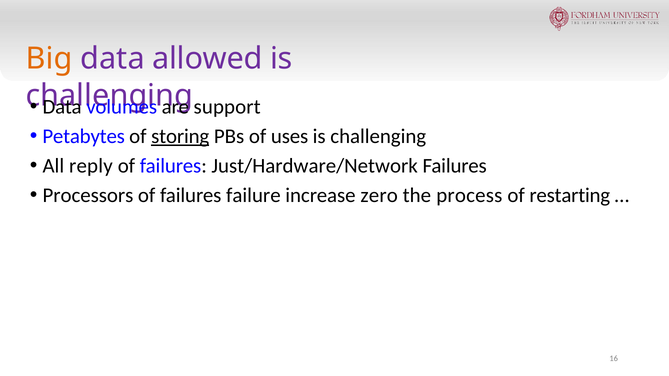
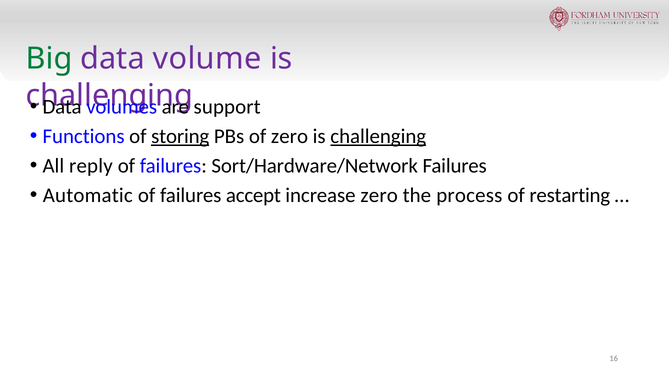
Big colour: orange -> green (49, 59)
allowed: allowed -> volume (207, 59)
Petabytes: Petabytes -> Functions (84, 136)
of uses: uses -> zero (289, 136)
challenging underline: none -> present (378, 136)
Just/Hardware/Network: Just/Hardware/Network -> Sort/Hardware/Network (315, 166)
Processors: Processors -> Automatic (88, 196)
failure: failure -> accept (253, 196)
